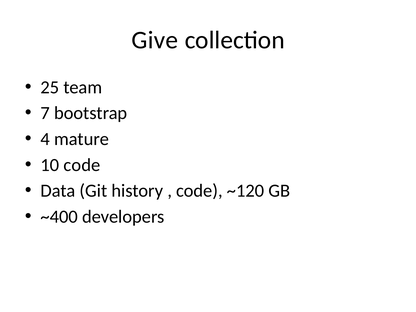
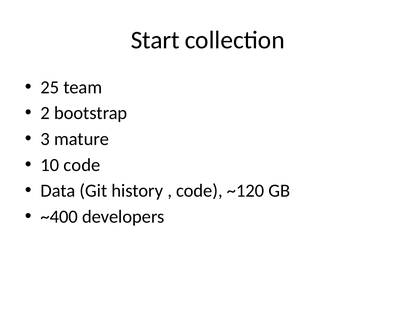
Give: Give -> Start (155, 40)
7: 7 -> 2 (45, 113)
4: 4 -> 3 (45, 139)
